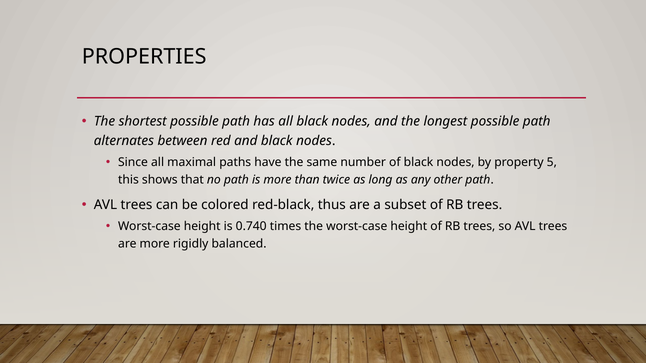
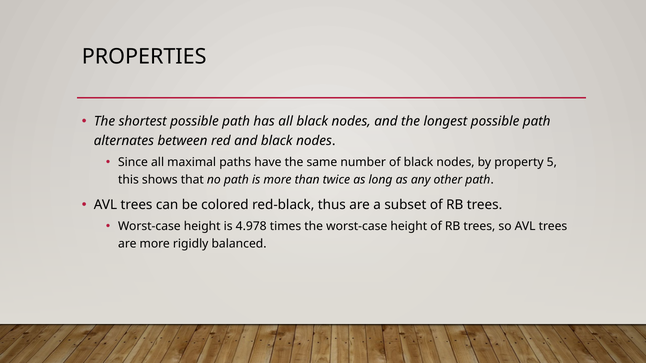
0.740: 0.740 -> 4.978 (251, 227)
